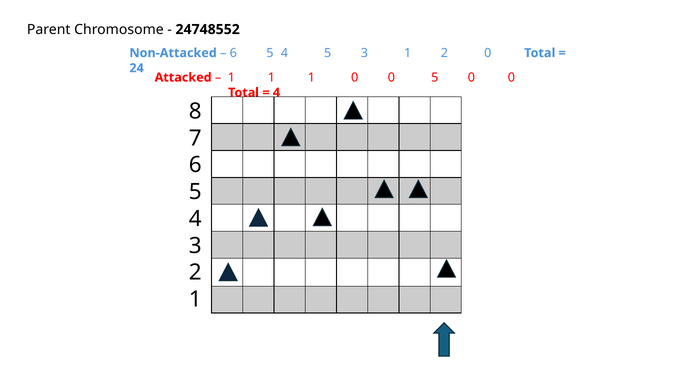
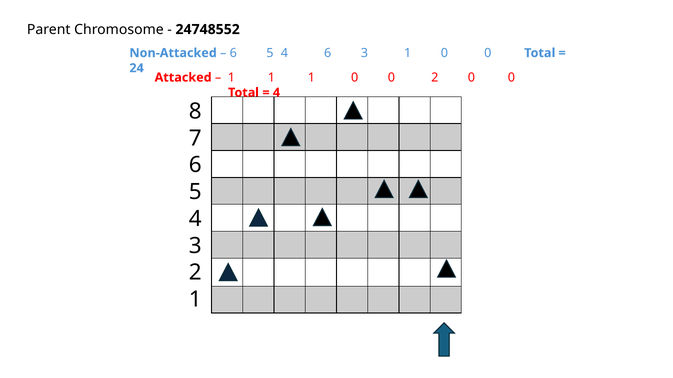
4 5: 5 -> 6 (328, 53)
3 1 2: 2 -> 0 (444, 53)
0 5: 5 -> 2 (435, 78)
